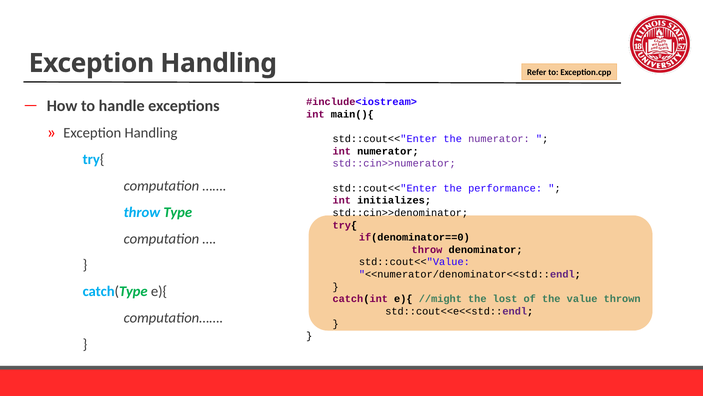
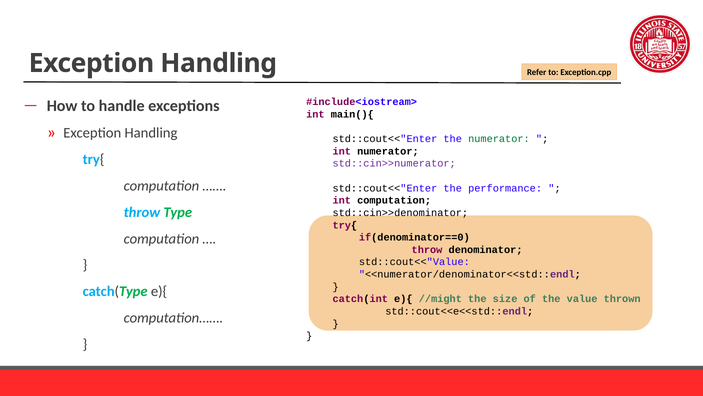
numerator colour: purple -> green (499, 139)
int initializes: initializes -> computation (394, 200)
lost: lost -> size (505, 299)
